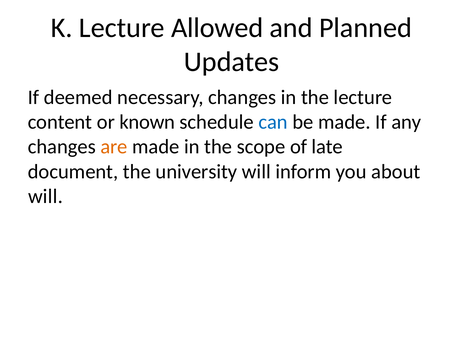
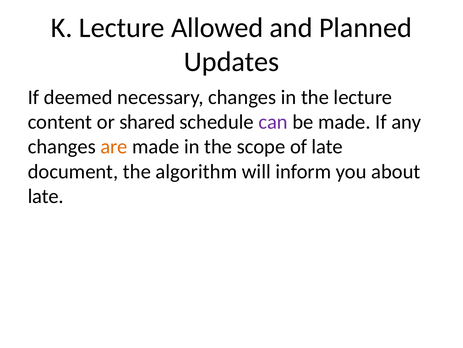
known: known -> shared (147, 122)
can colour: blue -> purple (273, 122)
university: university -> algorithm (196, 171)
will: will -> late (46, 196)
